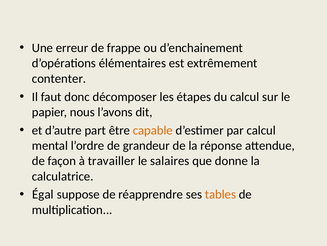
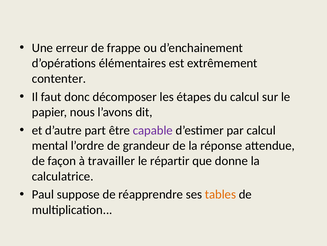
capable colour: orange -> purple (153, 130)
salaires: salaires -> répartir (170, 160)
Égal: Égal -> Paul (43, 194)
